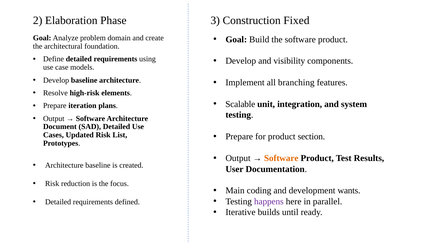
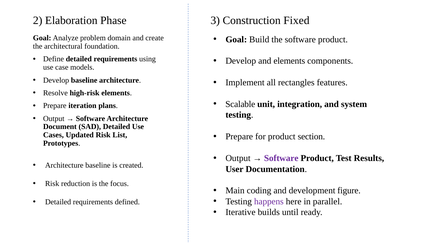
and visibility: visibility -> elements (289, 61)
branching: branching -> rectangles (296, 83)
Software colour: orange -> purple (281, 158)
wants: wants -> figure (349, 191)
